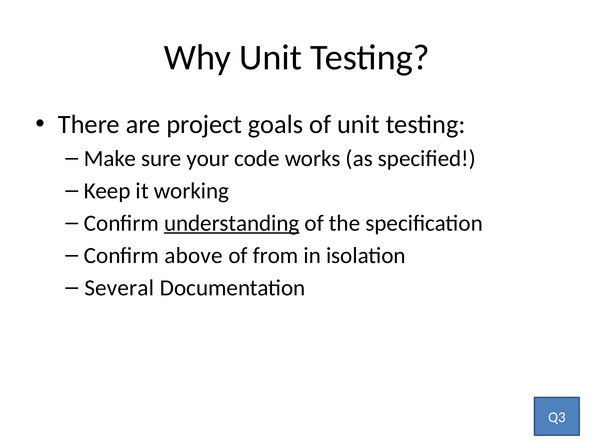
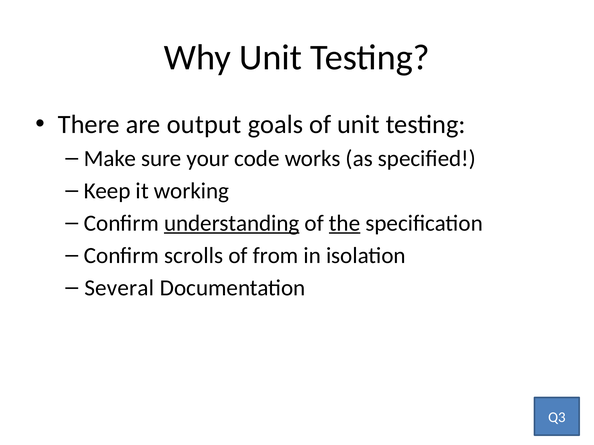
project: project -> output (204, 125)
the underline: none -> present (345, 223)
above: above -> scrolls (194, 256)
